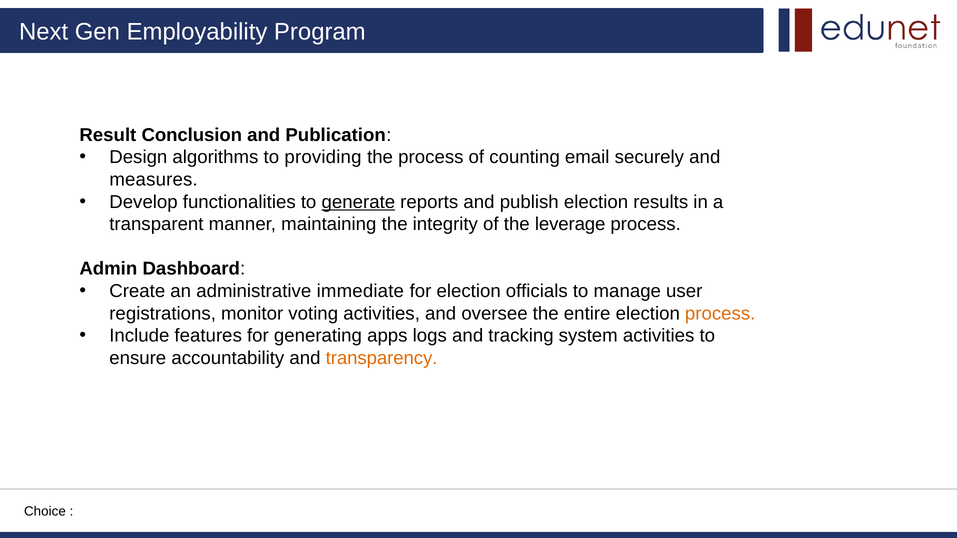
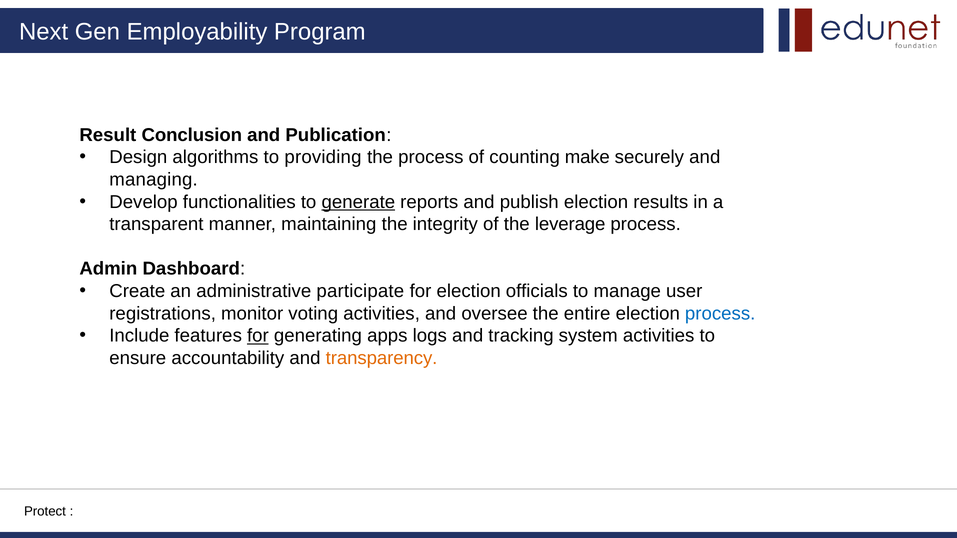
email: email -> make (587, 157)
measures: measures -> managing (154, 180)
immediate: immediate -> participate (360, 291)
process colour: orange -> blue (720, 314)
for underline: none -> present (258, 336)
Choice: Choice -> Protect (45, 512)
